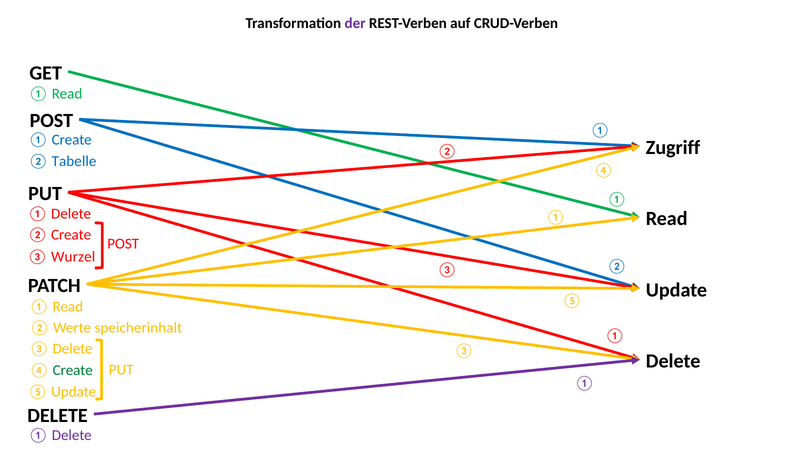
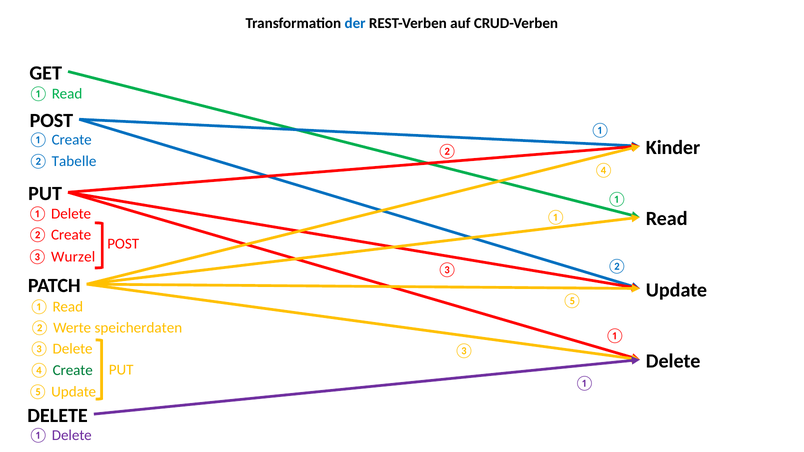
der colour: purple -> blue (355, 23)
Zugriff: Zugriff -> Kinder (673, 148)
speicherinhalt: speicherinhalt -> speicherdaten (138, 328)
